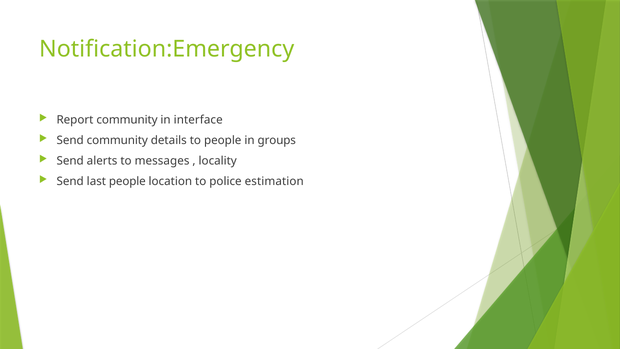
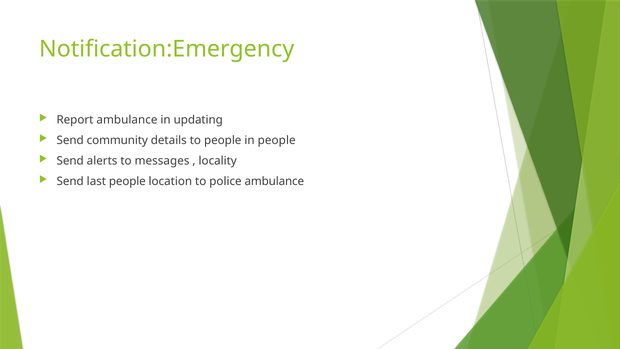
Report community: community -> ambulance (127, 120)
interface: interface -> updating (198, 120)
in groups: groups -> people (277, 140)
police estimation: estimation -> ambulance (274, 181)
